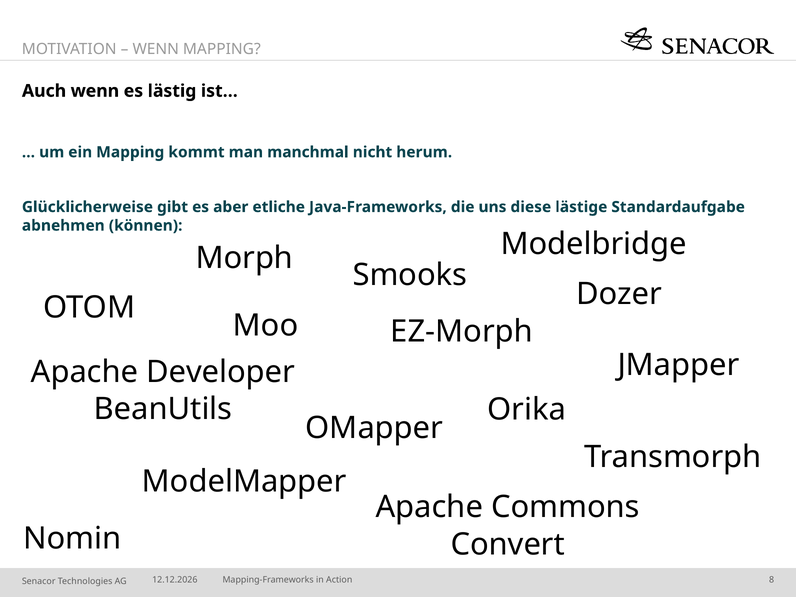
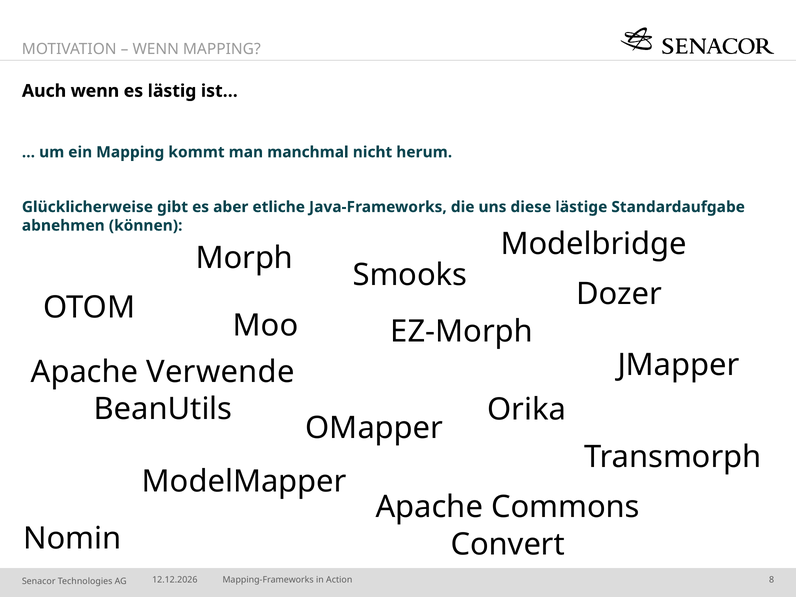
Developer: Developer -> Verwende (220, 372)
